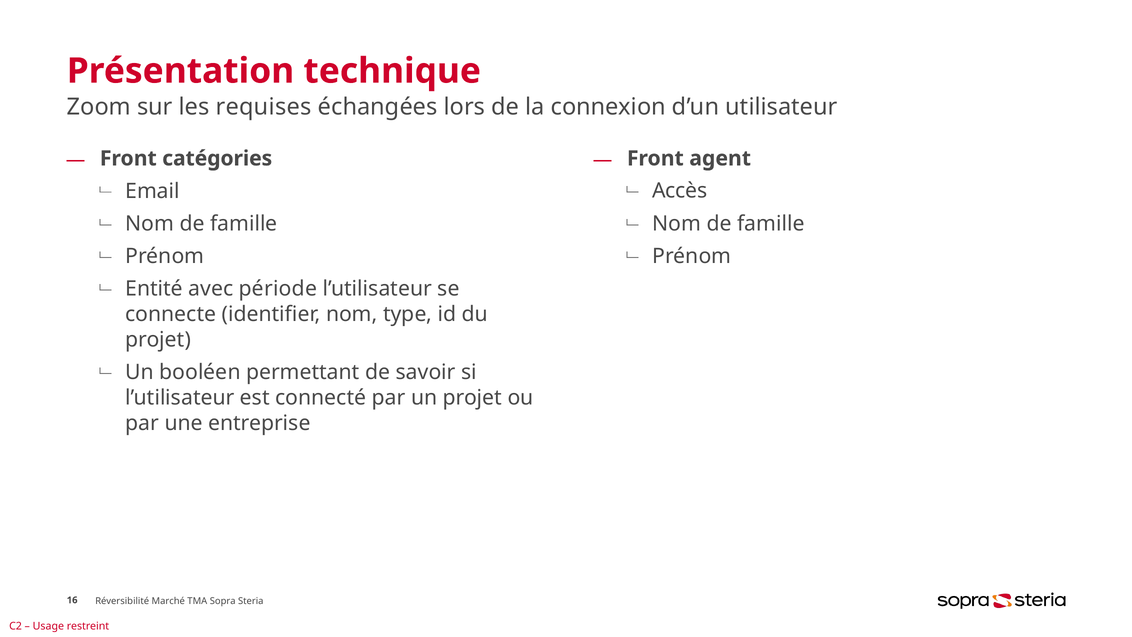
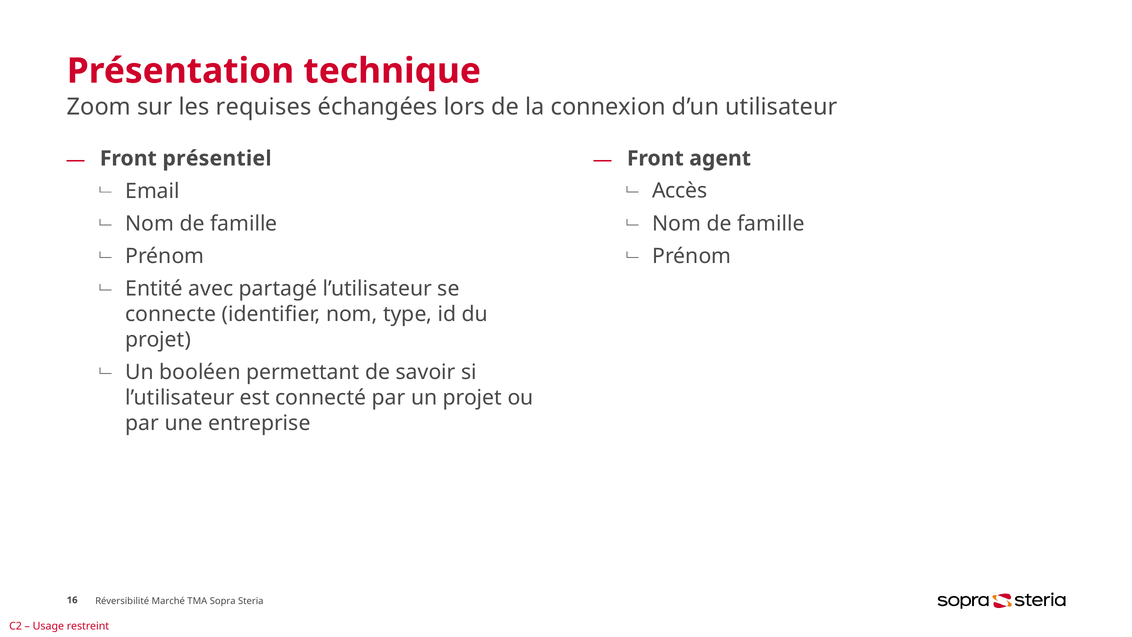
catégories: catégories -> présentiel (217, 158)
période: période -> partagé (278, 289)
